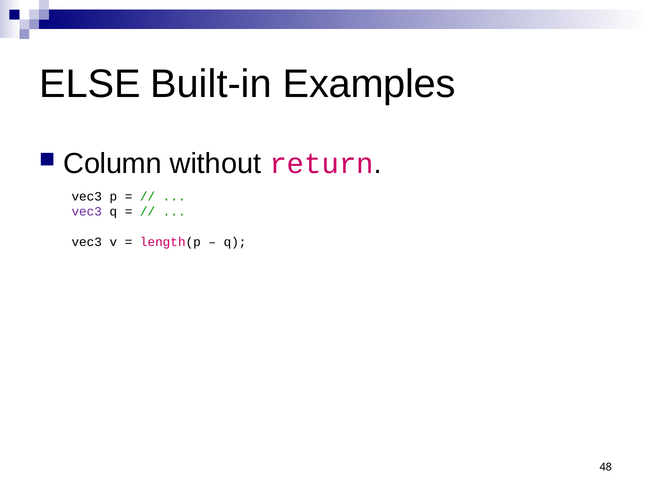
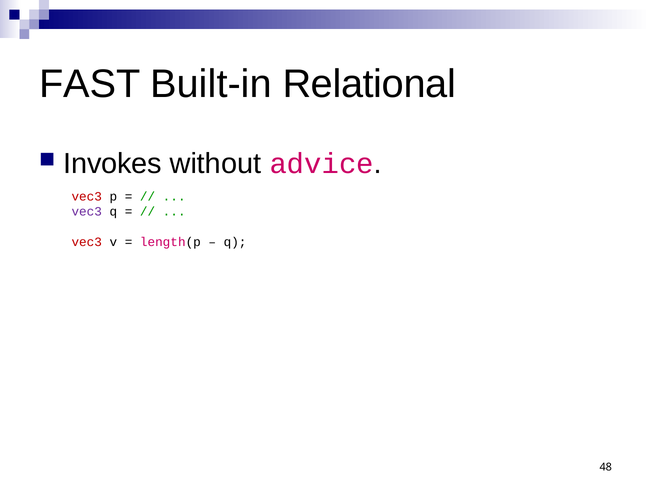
ELSE: ELSE -> FAST (90, 84)
Examples: Examples -> Relational (369, 84)
Column: Column -> Invokes (113, 164)
return: return -> advice (322, 164)
vec3 colour: black -> red (87, 196)
vec3 colour: black -> red (87, 242)
